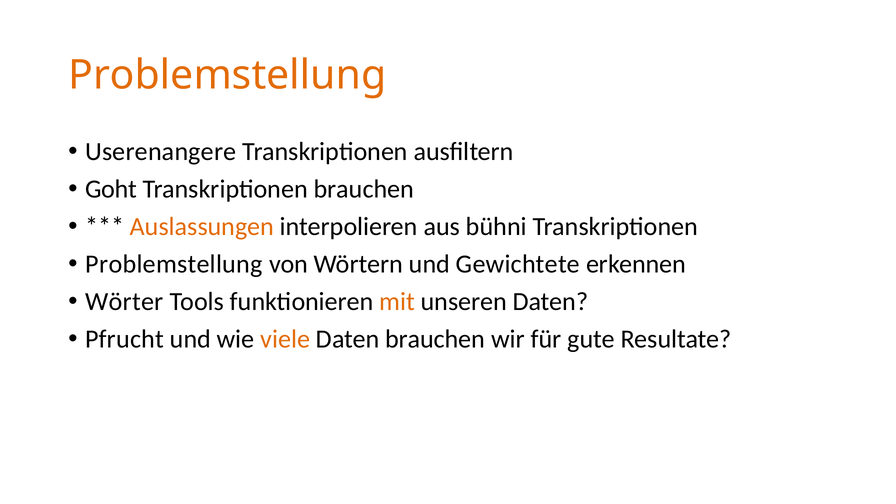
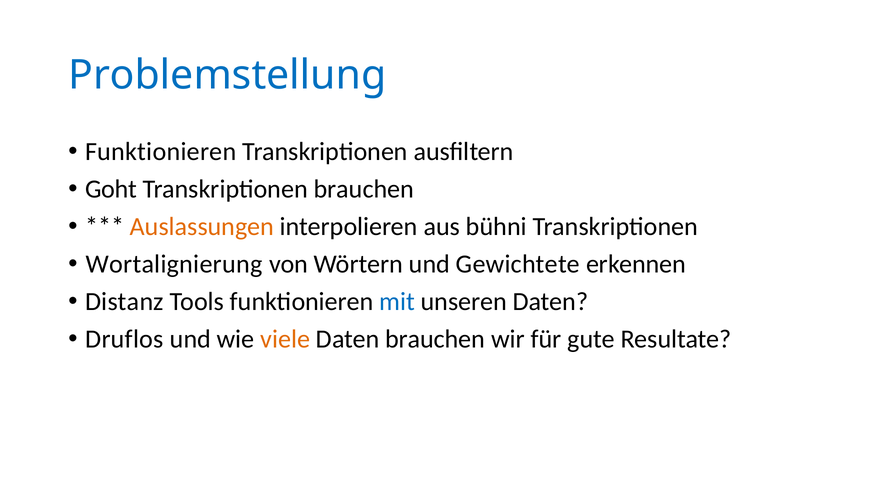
Problemstellung colour: orange -> blue (227, 75)
Userenangere: Userenangere -> Funktionieren (161, 151)
Problemstellung: Problemstellung -> Wortalignierung (174, 264)
Wörter: Wörter -> Distanz (124, 302)
mit colour: orange -> blue (397, 302)
Pfrucht: Pfrucht -> Druflos (124, 339)
